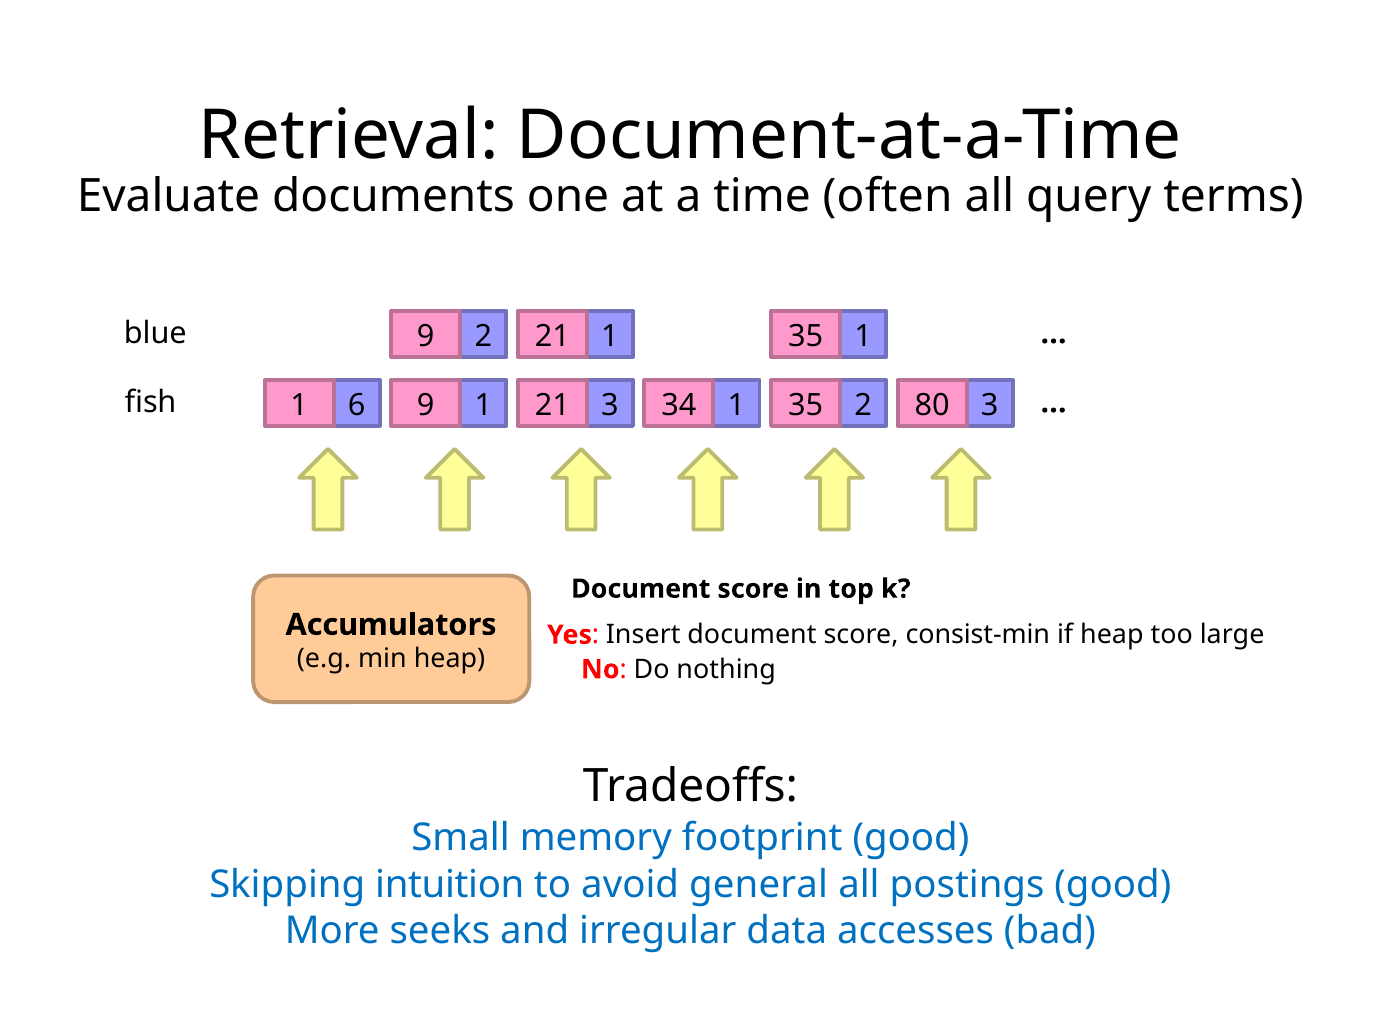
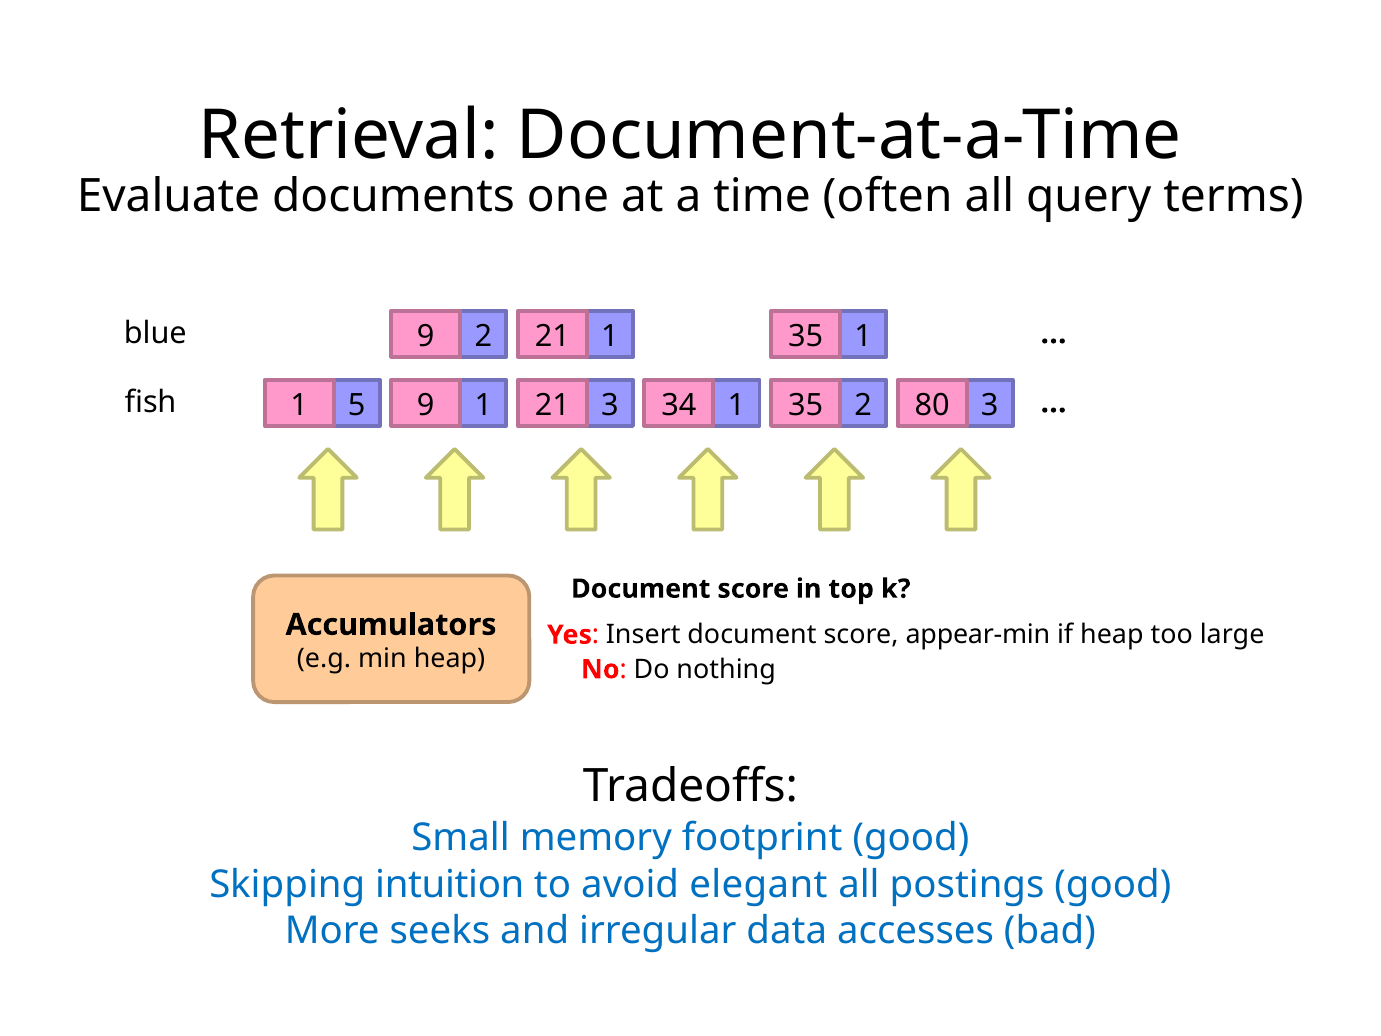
6: 6 -> 5 (357, 405)
consist-min: consist-min -> appear-min (978, 635)
general: general -> elegant (758, 884)
